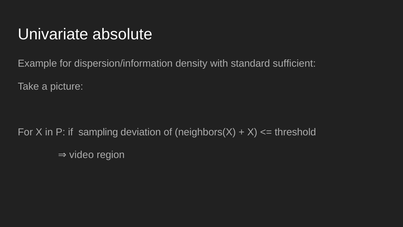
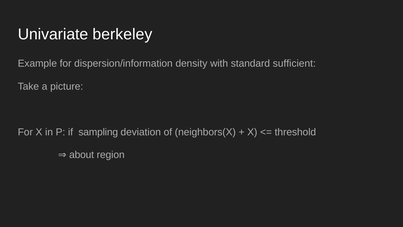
absolute: absolute -> berkeley (122, 34)
video: video -> about (82, 155)
